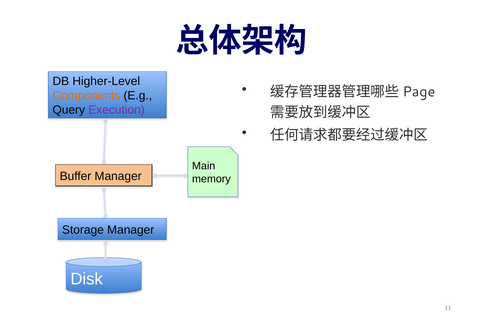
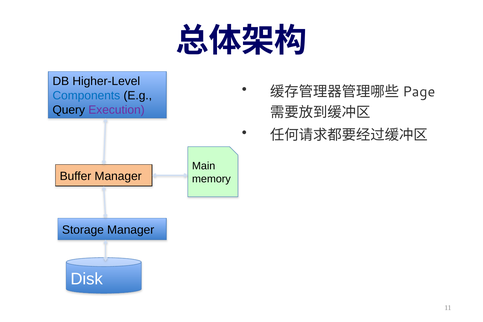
Components colour: orange -> blue (86, 96)
